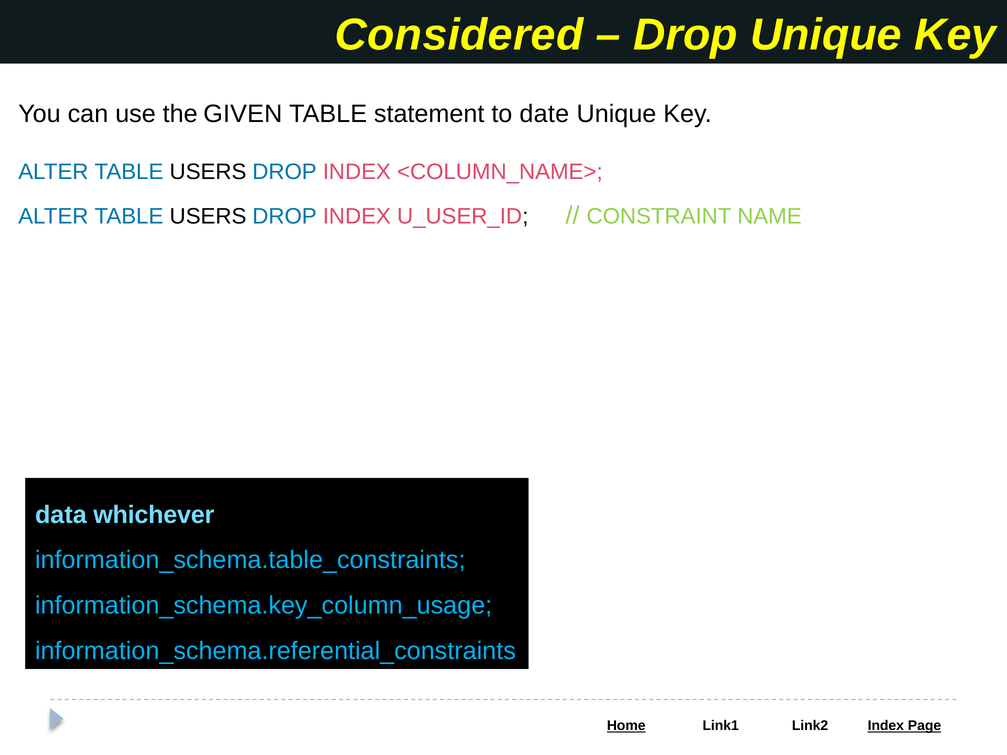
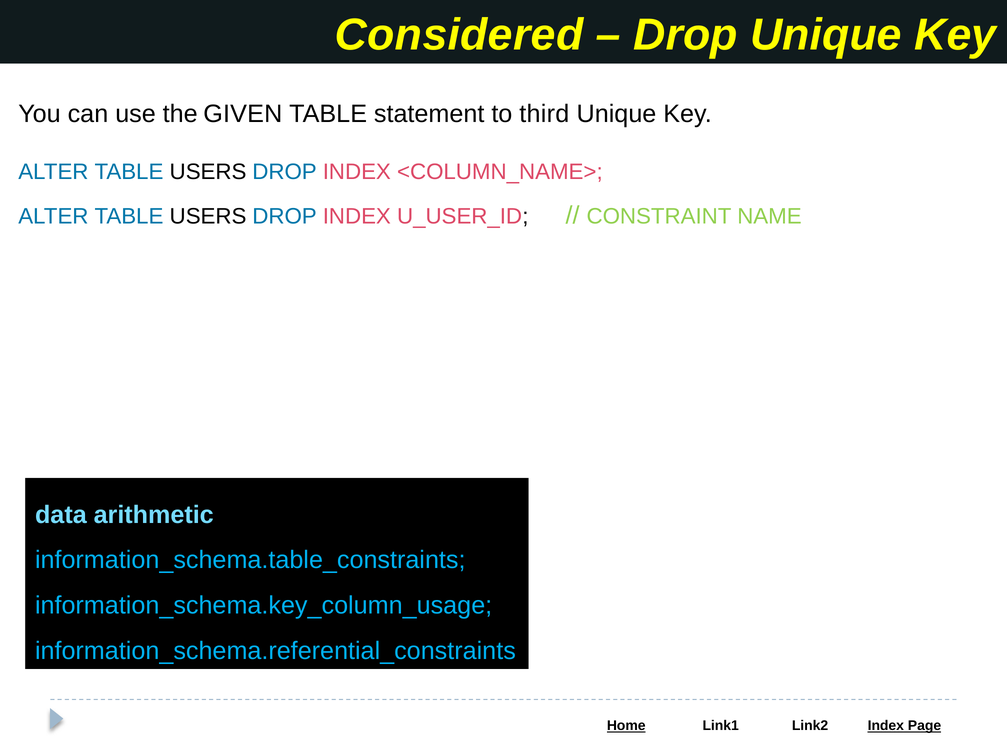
date: date -> third (544, 114)
whichever: whichever -> arithmetic (154, 515)
